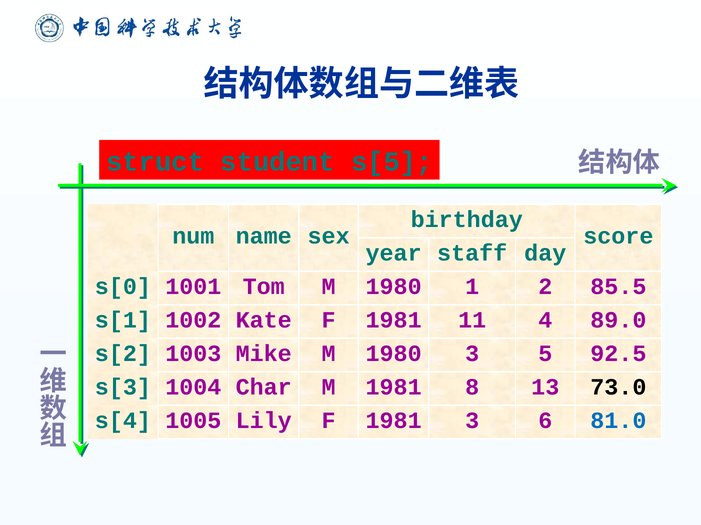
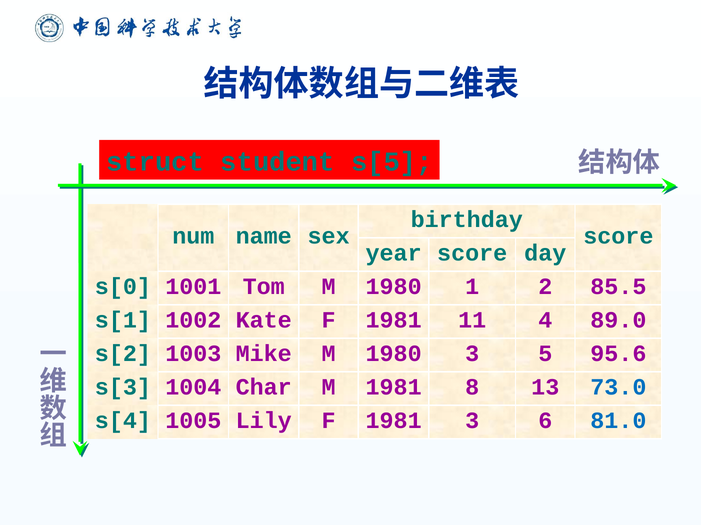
year staff: staff -> score (472, 253)
92.5: 92.5 -> 95.6 (618, 354)
73.0 colour: black -> blue (618, 388)
